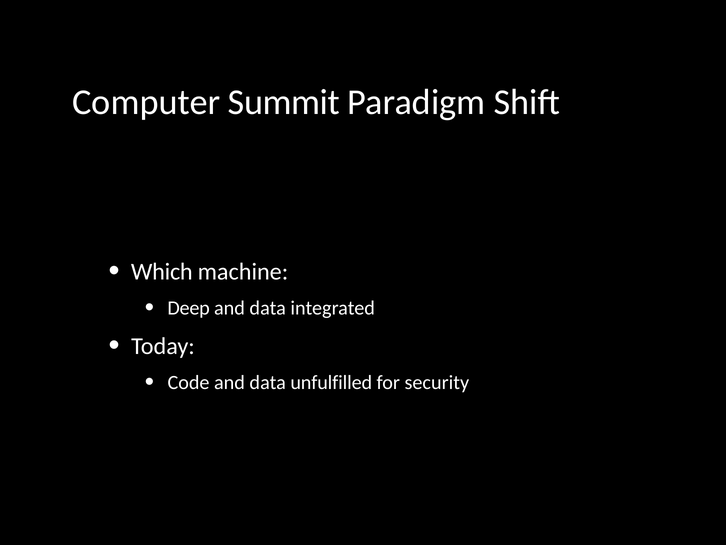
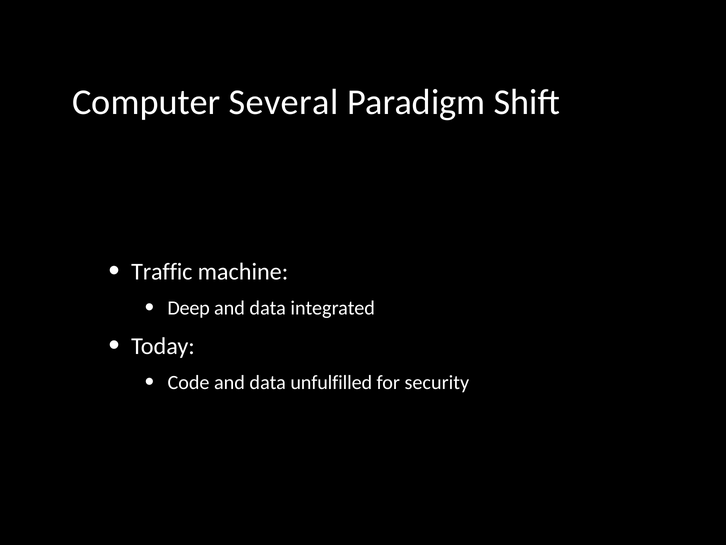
Summit: Summit -> Several (284, 102)
Which: Which -> Traffic (162, 271)
